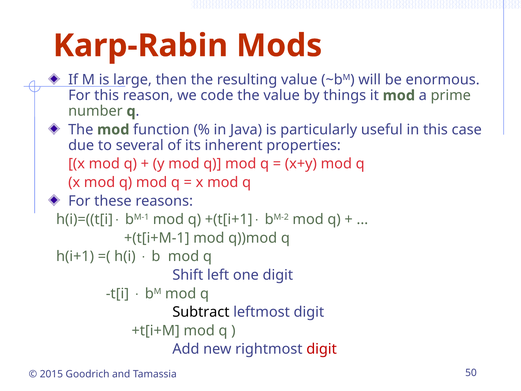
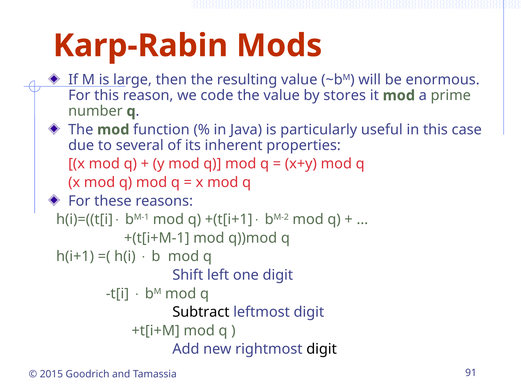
things: things -> stores (345, 95)
digit colour: red -> black (322, 349)
50: 50 -> 91 (471, 372)
